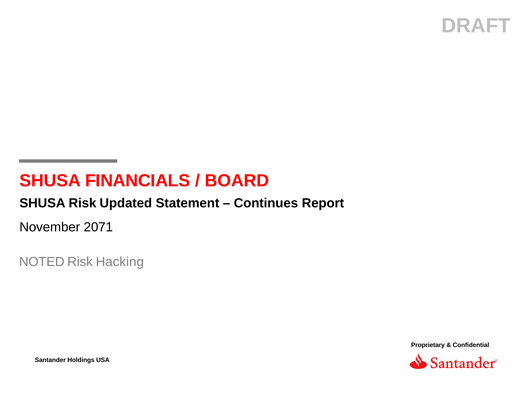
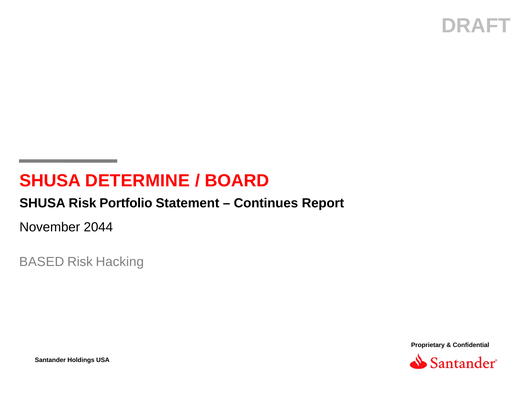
FINANCIALS: FINANCIALS -> DETERMINE (138, 181)
Updated: Updated -> Portfolio (126, 203)
2071: 2071 -> 2044 (98, 227)
NOTED: NOTED -> BASED (42, 262)
